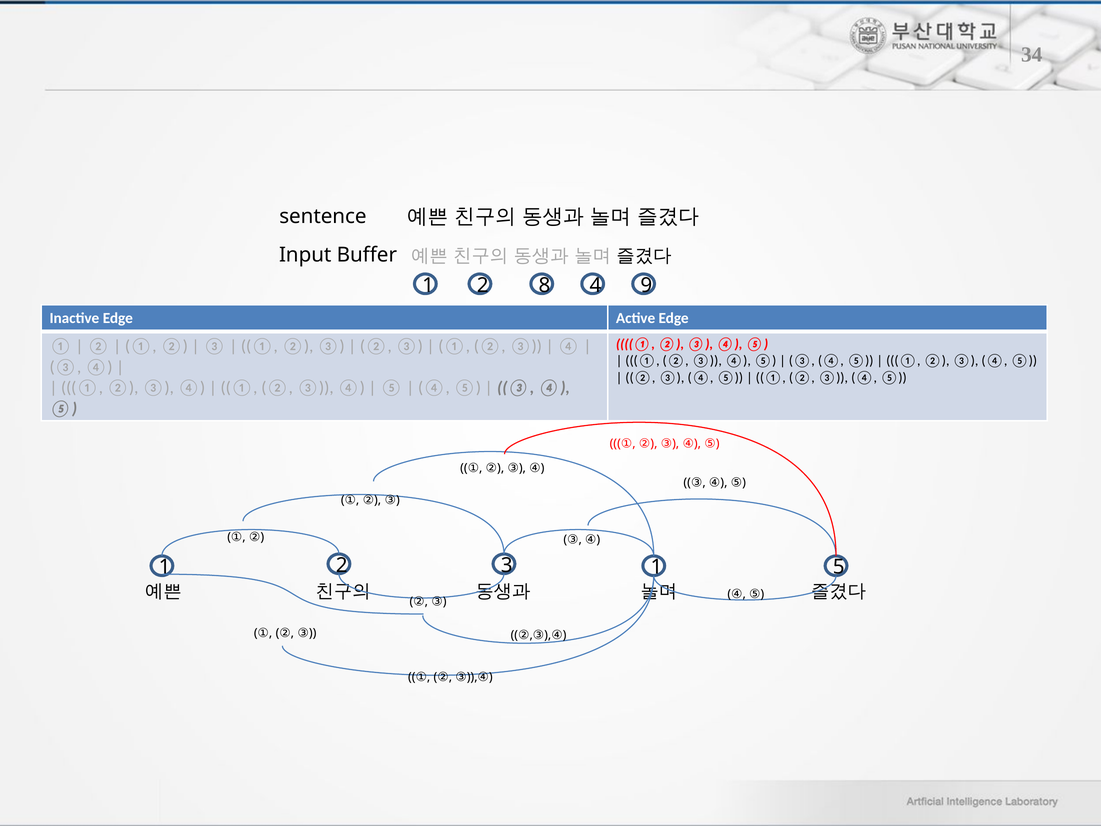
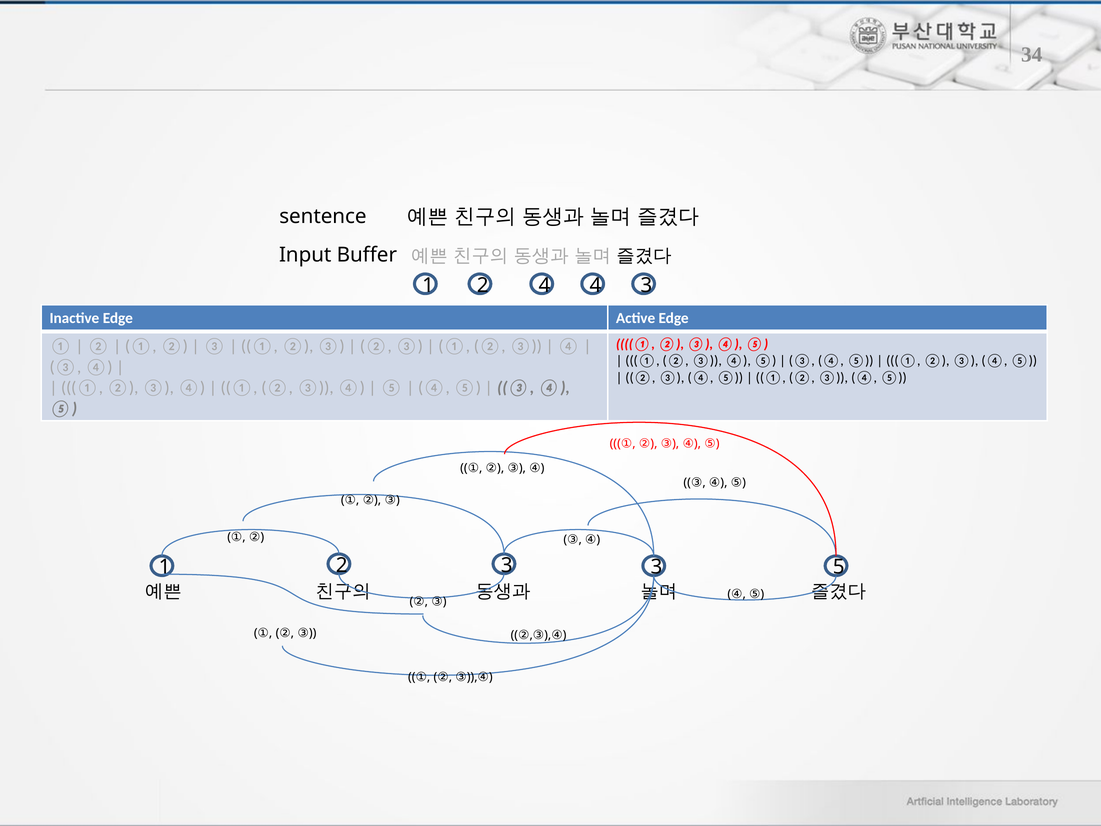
2 8: 8 -> 4 (544, 285)
4 9: 9 -> 3 (646, 285)
3 1: 1 -> 3 (656, 567)
